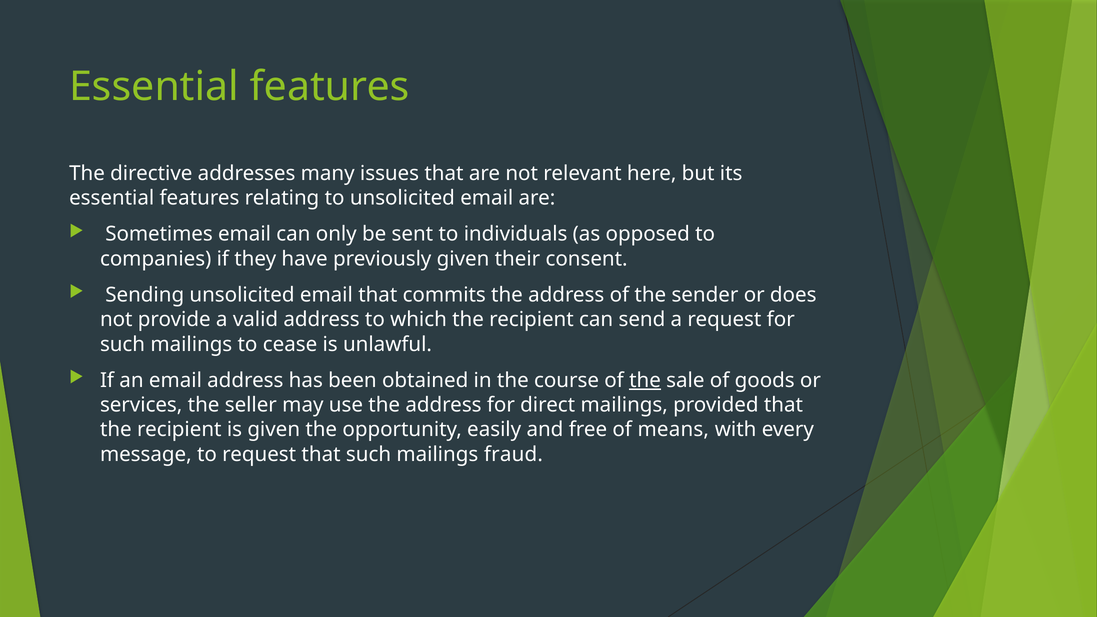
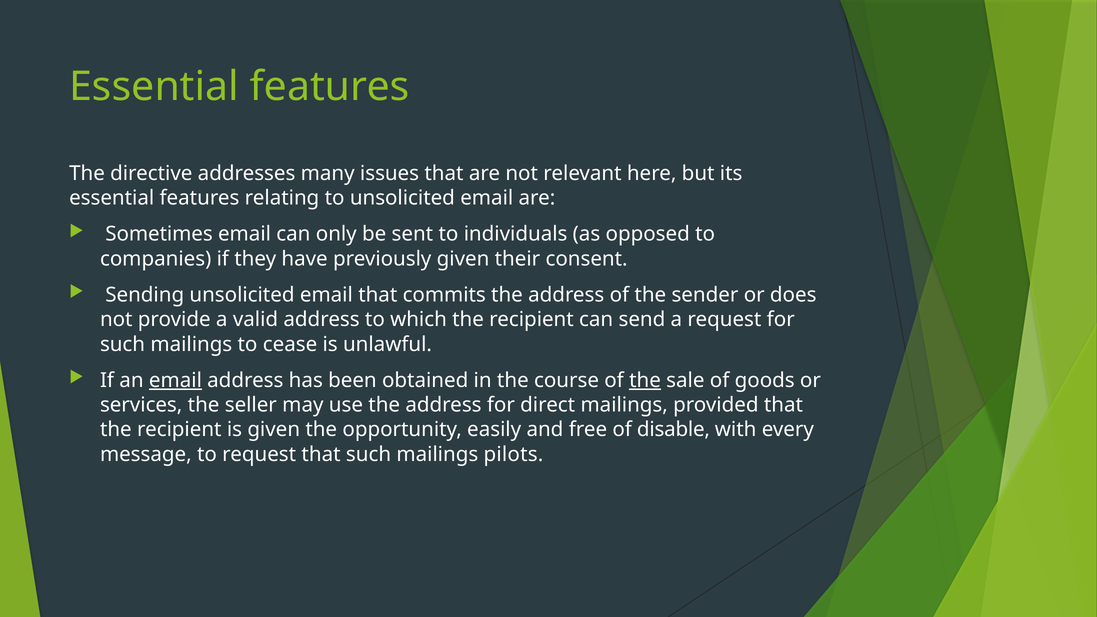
email underline: none -> present (175, 380)
means: means -> disable (673, 430)
fraud: fraud -> pilots (513, 454)
